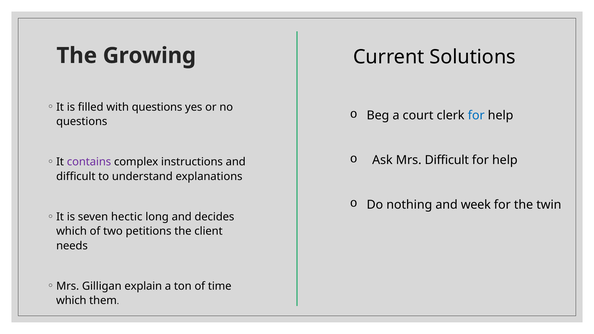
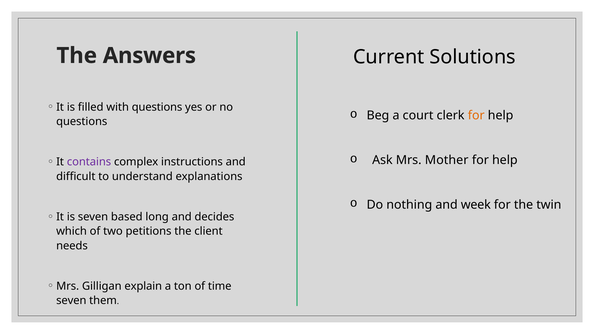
Growing: Growing -> Answers (149, 56)
for colour: blue -> orange (476, 116)
Mrs Difficult: Difficult -> Mother (447, 160)
hectic: hectic -> based (127, 217)
which: which -> seven (71, 301)
